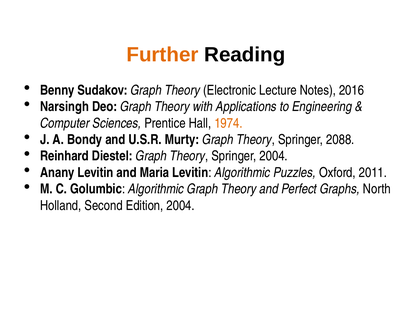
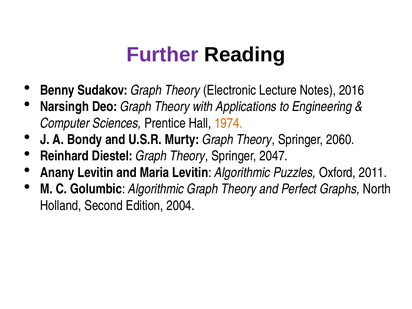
Further colour: orange -> purple (163, 55)
2088: 2088 -> 2060 (340, 140)
Springer 2004: 2004 -> 2047 (274, 156)
